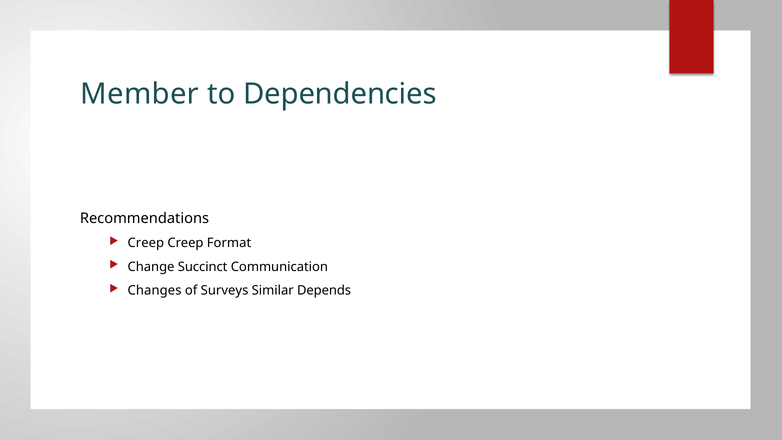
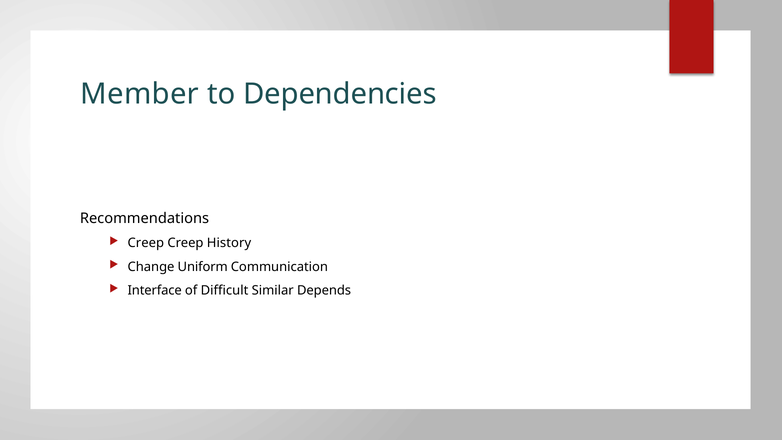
Format: Format -> History (229, 243)
Succinct: Succinct -> Uniform (203, 267)
Changes: Changes -> Interface (155, 290)
Surveys: Surveys -> Difficult (225, 290)
